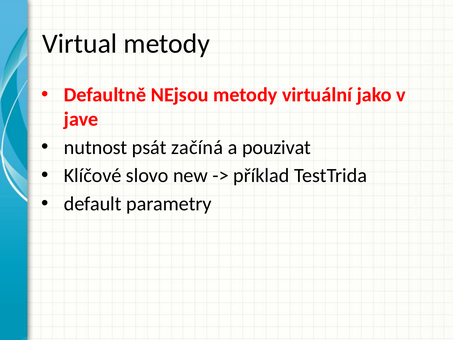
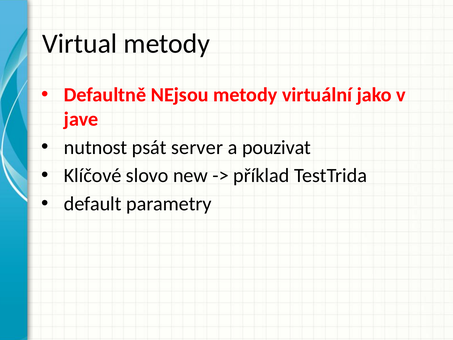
začíná: začíná -> server (197, 147)
